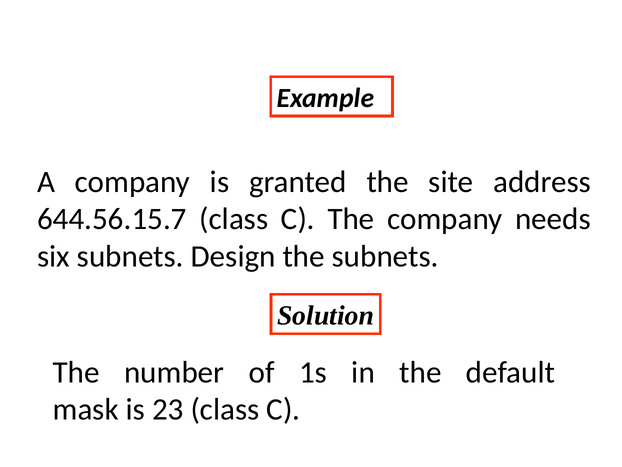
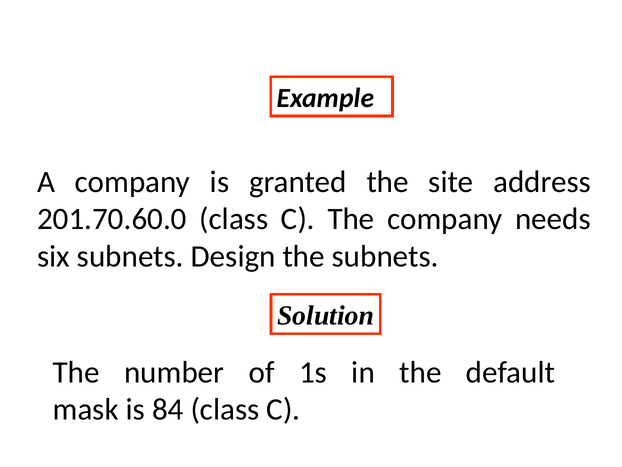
644.56.15.7: 644.56.15.7 -> 201.70.60.0 (112, 219)
23: 23 -> 84 (168, 409)
